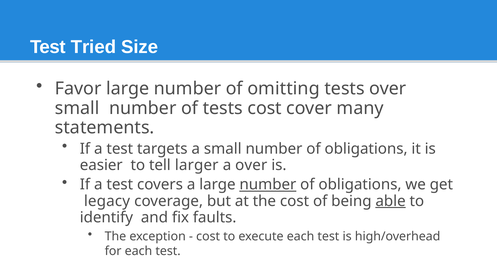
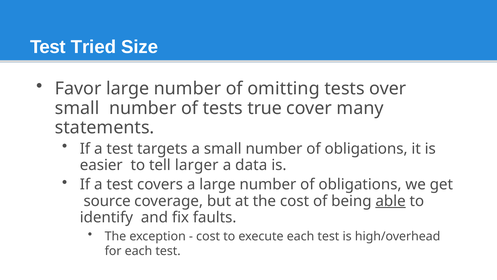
tests cost: cost -> true (265, 108)
a over: over -> data (251, 165)
number underline: present -> none (268, 184)
legacy: legacy -> source (107, 201)
